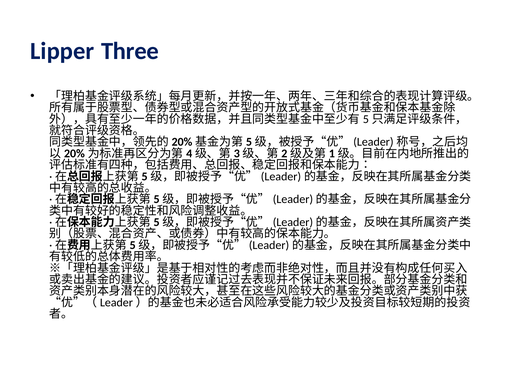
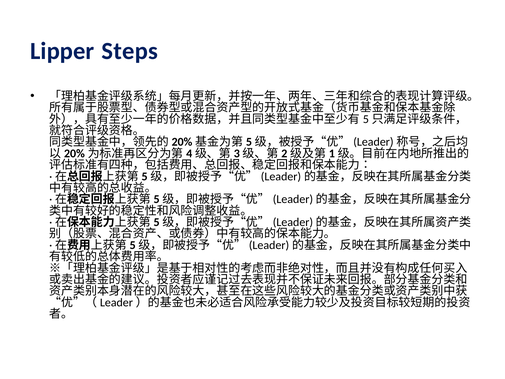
Three: Three -> Steps (130, 51)
